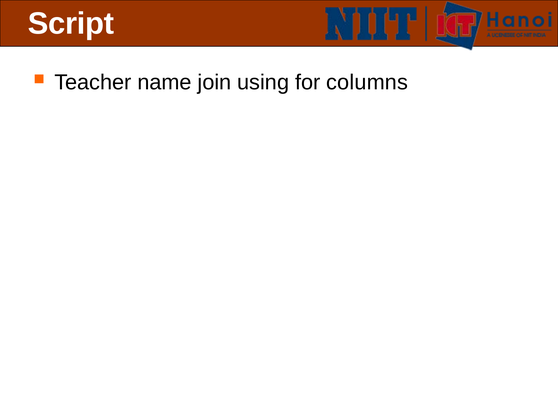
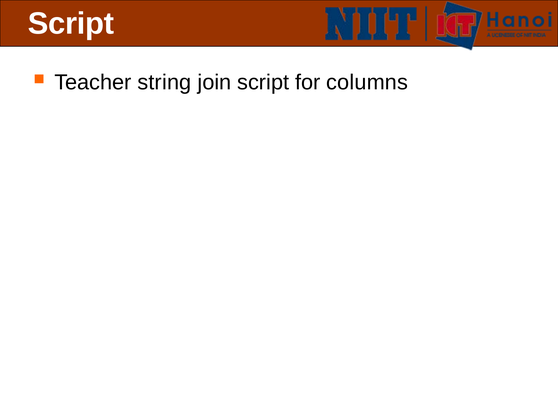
name: name -> string (164, 82)
join using: using -> script (263, 82)
